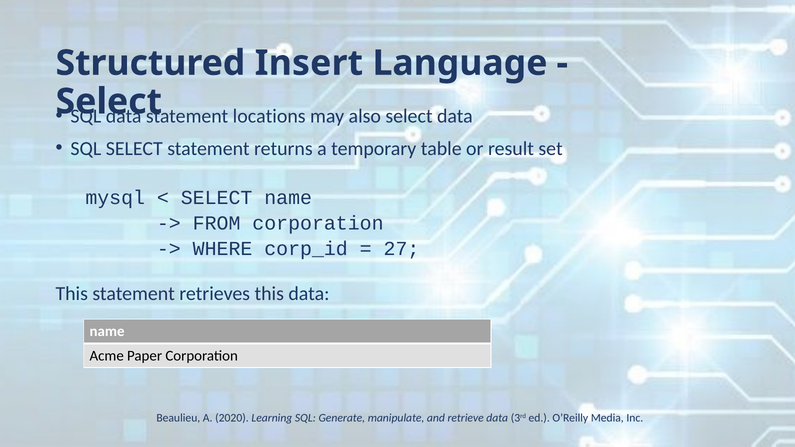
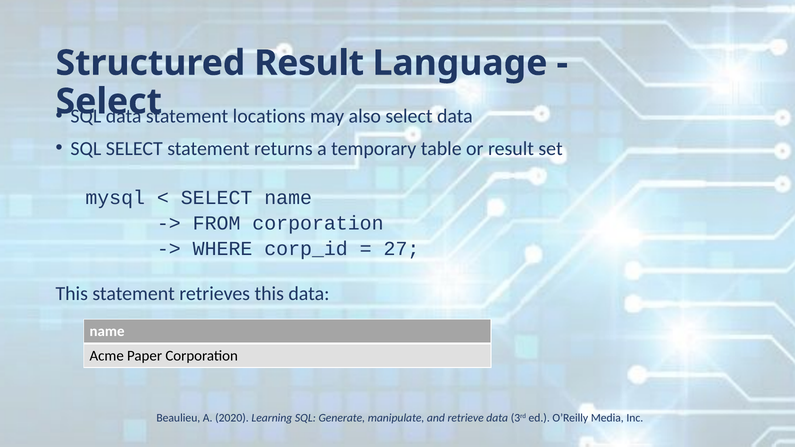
Structured Insert: Insert -> Result (309, 63)
